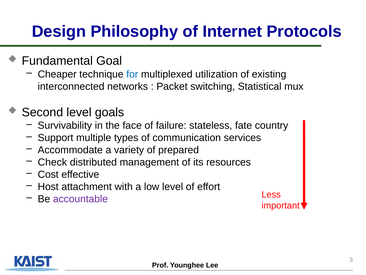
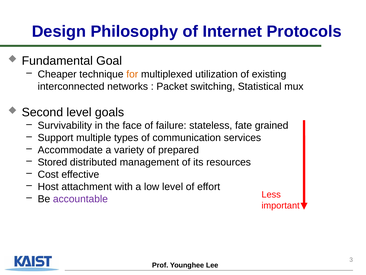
for colour: blue -> orange (132, 74)
country: country -> grained (272, 125)
Check: Check -> Stored (52, 162)
